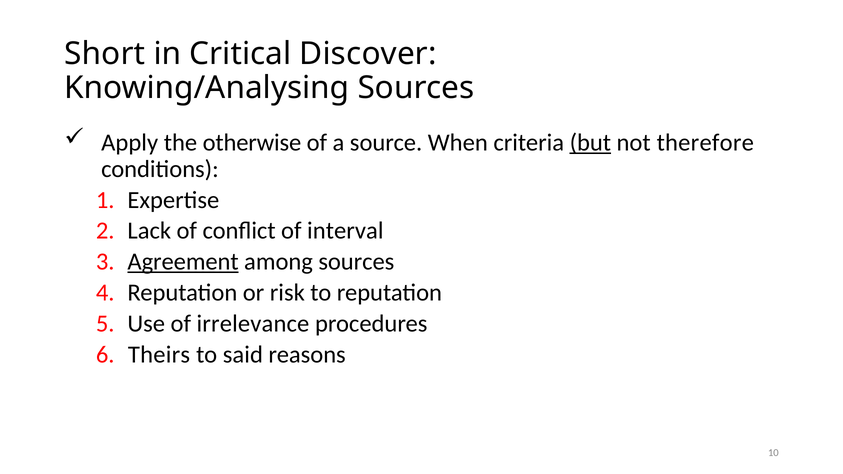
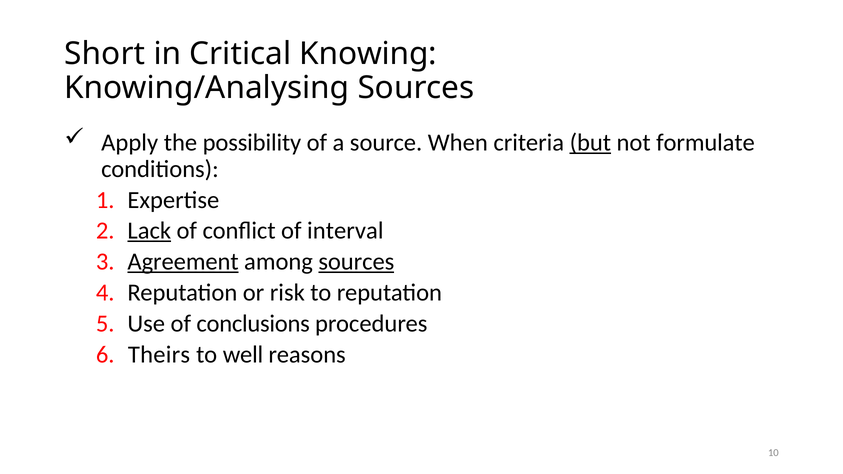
Discover: Discover -> Knowing (368, 54)
otherwise: otherwise -> possibility (252, 143)
therefore: therefore -> formulate (705, 143)
Lack underline: none -> present (149, 231)
sources underline: none -> present (356, 262)
irrelevance: irrelevance -> conclusions (253, 324)
said: said -> well (243, 355)
